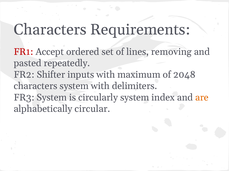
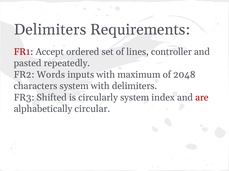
Characters: Characters -> Delimiters (50, 30)
removing: removing -> controller (171, 52)
Shifter: Shifter -> Words (51, 75)
FR3 System: System -> Shifted (52, 98)
are colour: orange -> red (202, 98)
